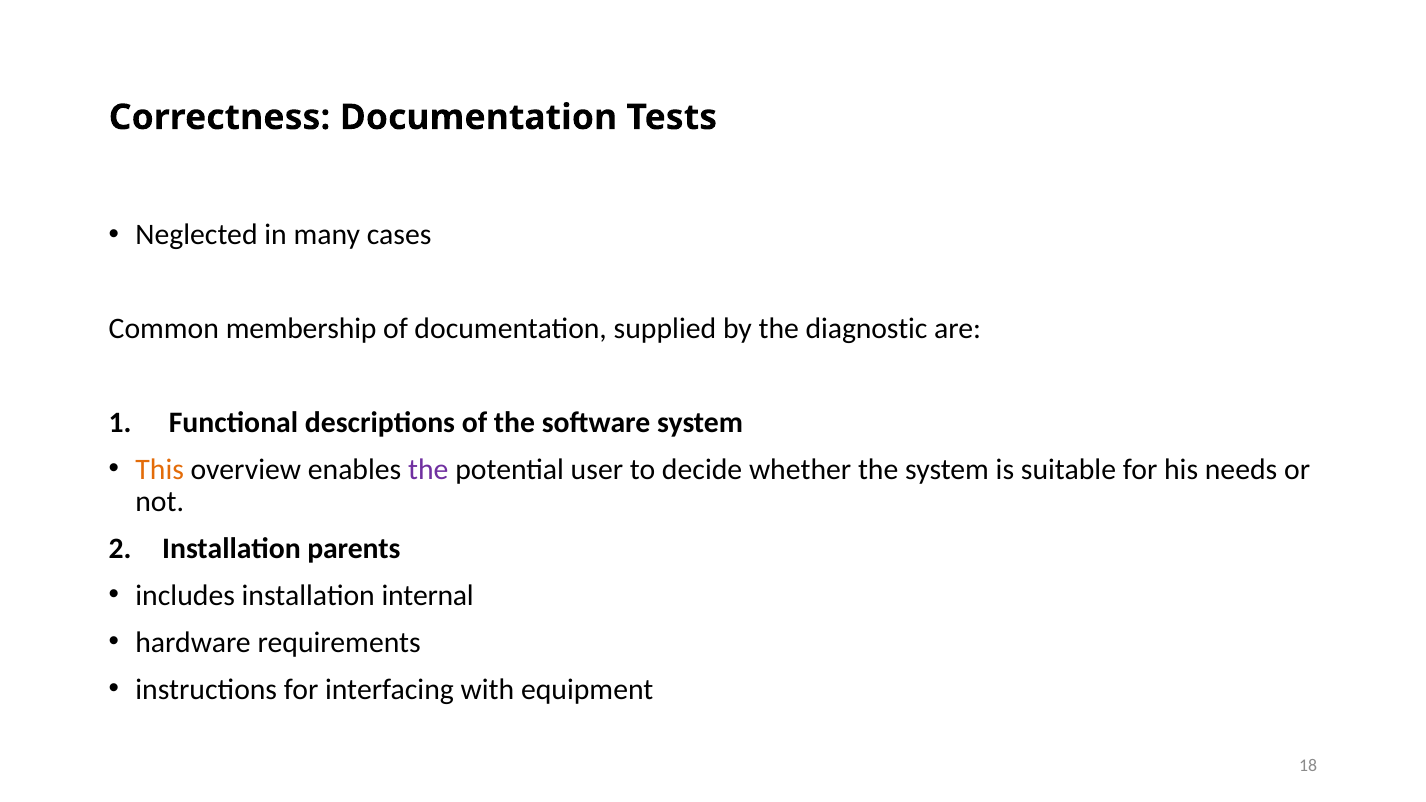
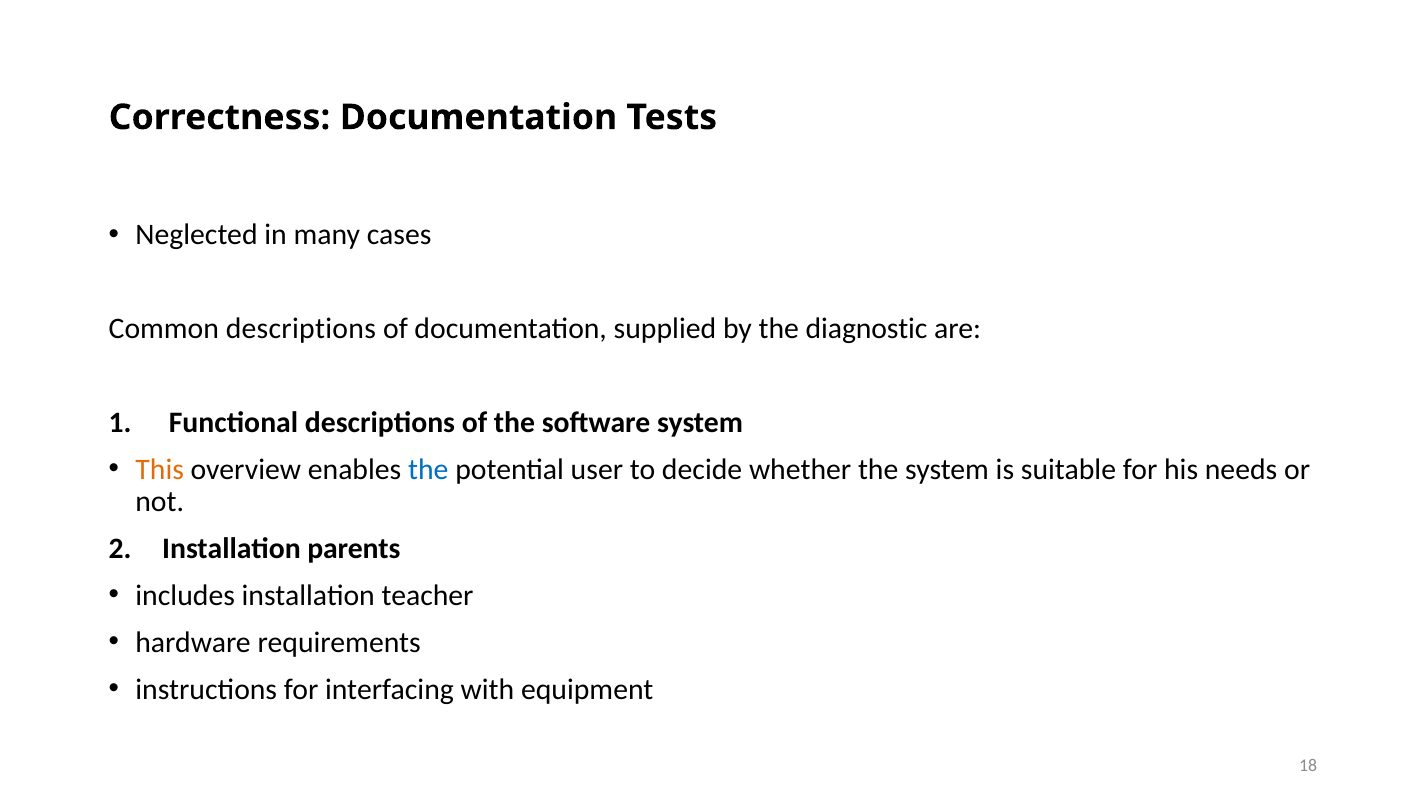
Common membership: membership -> descriptions (301, 329)
the colour: purple -> blue (428, 469)
internal: internal -> teacher (428, 595)
